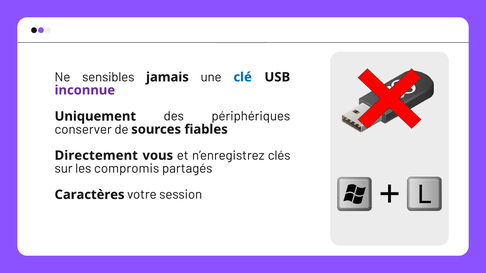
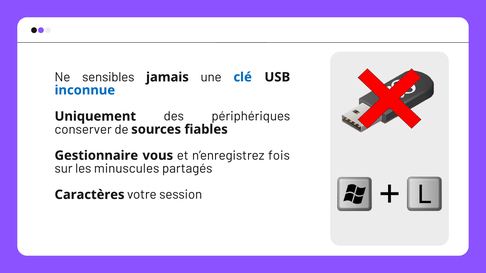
inconnue colour: purple -> blue (85, 90)
Directement: Directement -> Gestionnaire (96, 156)
clés: clés -> fois (279, 156)
compromis: compromis -> minuscules (127, 169)
